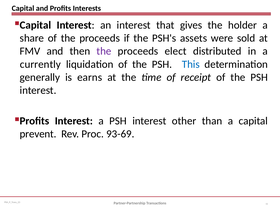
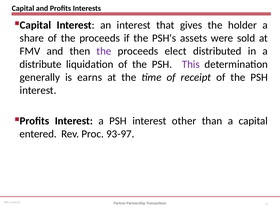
currently: currently -> distribute (41, 64)
This colour: blue -> purple (191, 64)
prevent: prevent -> entered (38, 134)
93-69: 93-69 -> 93-97 (120, 134)
